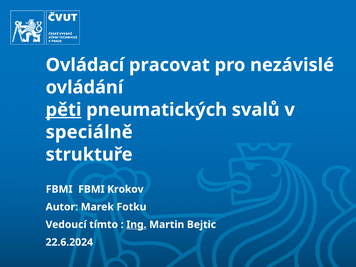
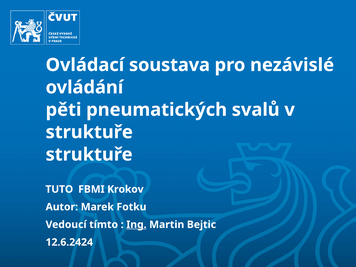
pracovat: pracovat -> soustava (169, 65)
pěti underline: present -> none (64, 110)
speciálně: speciálně -> struktuře (89, 132)
FBMI: FBMI -> TUTO (59, 189)
22.6.2024: 22.6.2024 -> 12.6.2424 (69, 242)
